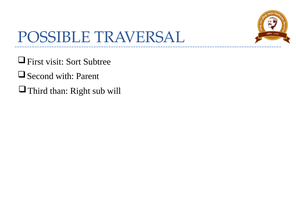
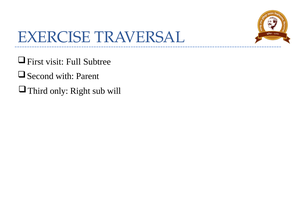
POSSIBLE: POSSIBLE -> EXERCISE (54, 37)
Sort: Sort -> Full (73, 62)
than: than -> only (59, 91)
